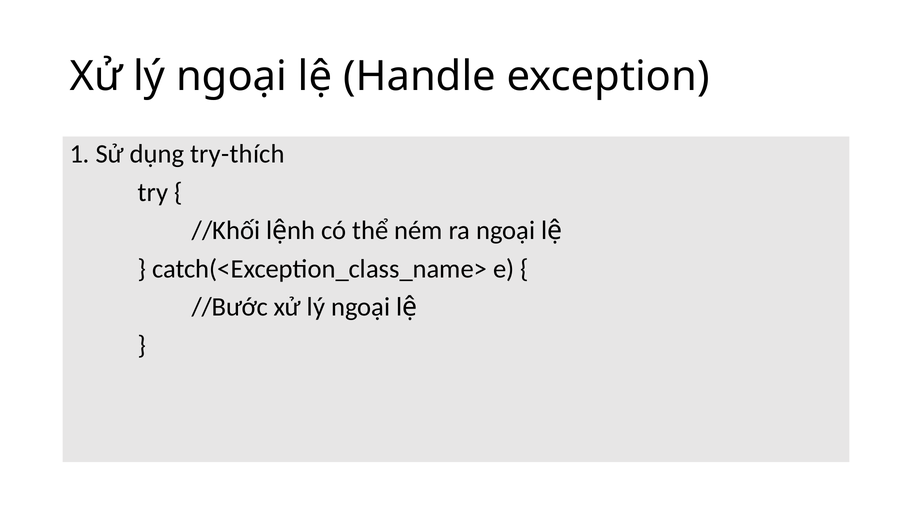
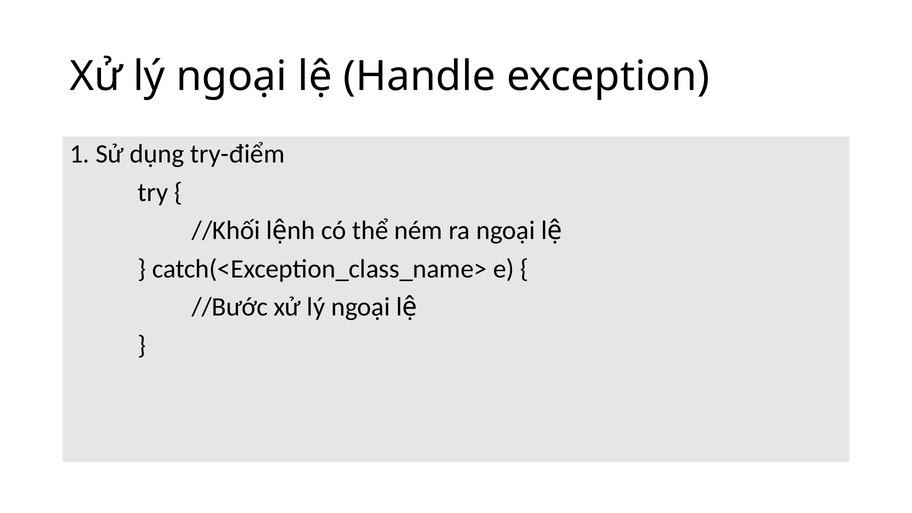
try-thích: try-thích -> try-điểm (238, 154)
